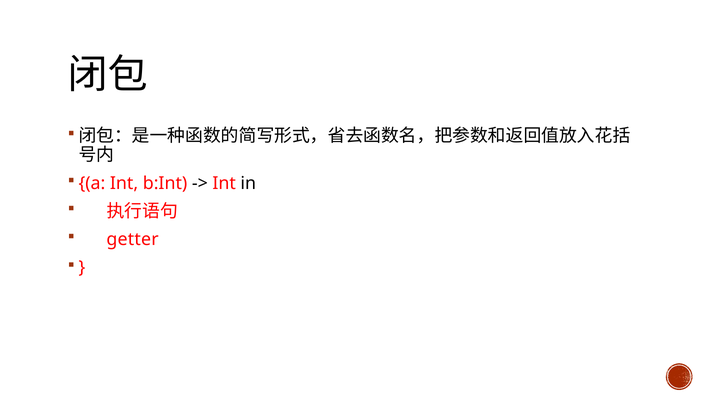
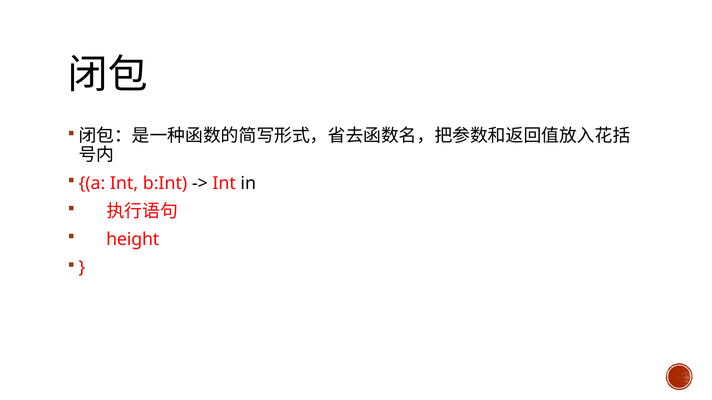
getter: getter -> height (133, 240)
